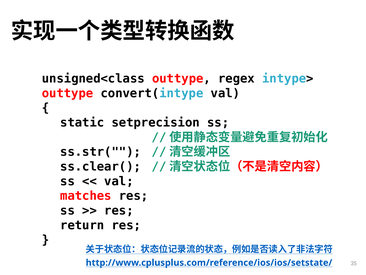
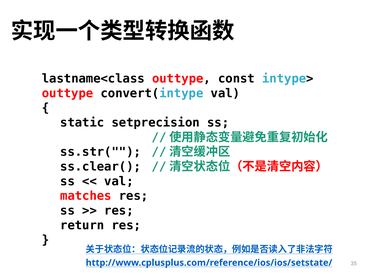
unsigned<class: unsigned<class -> lastname<class (93, 78)
regex: regex -> const (236, 78)
